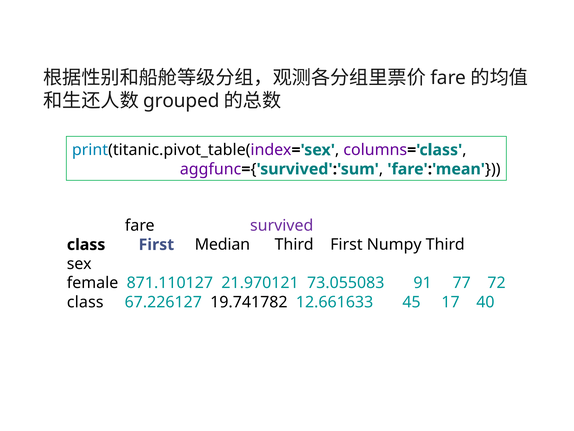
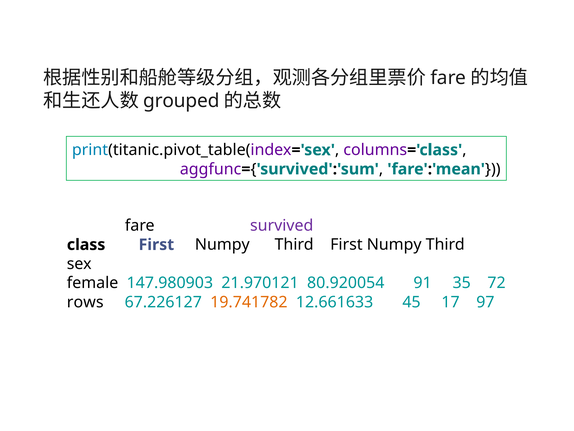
class First Median: Median -> Numpy (222, 244)
871.110127: 871.110127 -> 147.980903 (170, 283)
73.055083: 73.055083 -> 80.920054 (346, 283)
77: 77 -> 35 (462, 283)
class: class -> rows (85, 302)
19.741782 colour: black -> orange (249, 302)
40: 40 -> 97 (485, 302)
